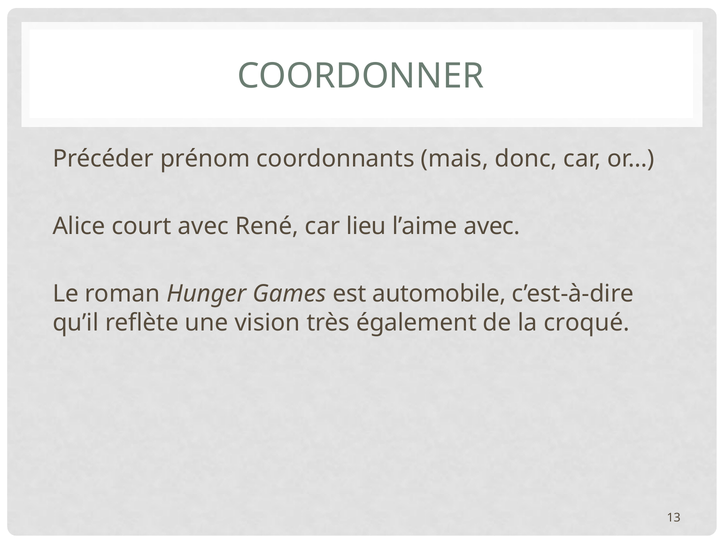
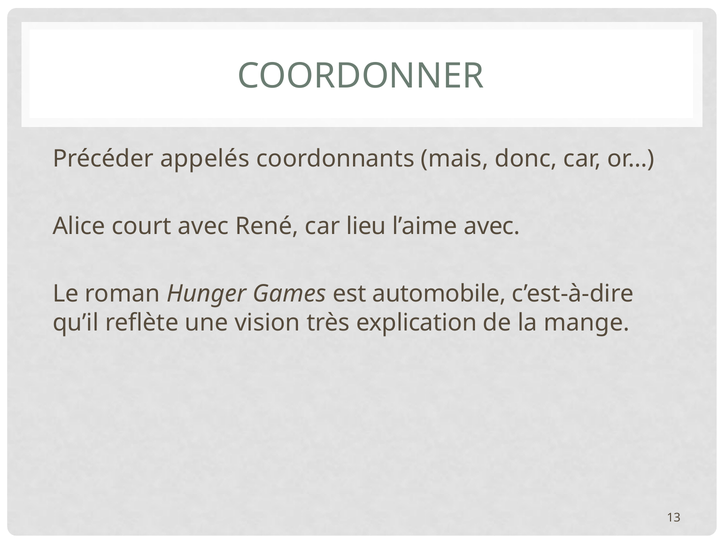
prénom: prénom -> appelés (205, 159)
également: également -> explication (417, 323)
croqué: croqué -> mange (587, 323)
